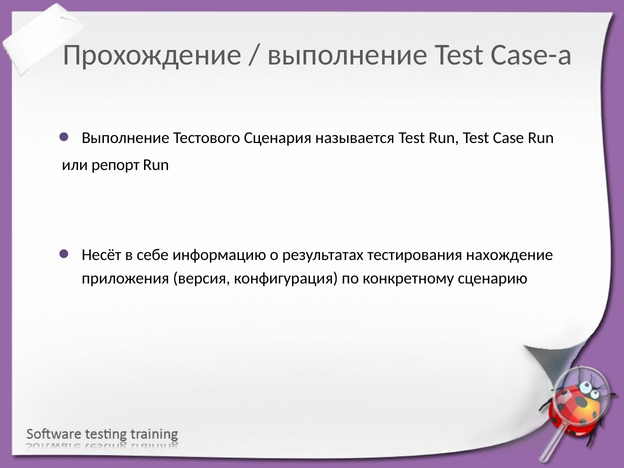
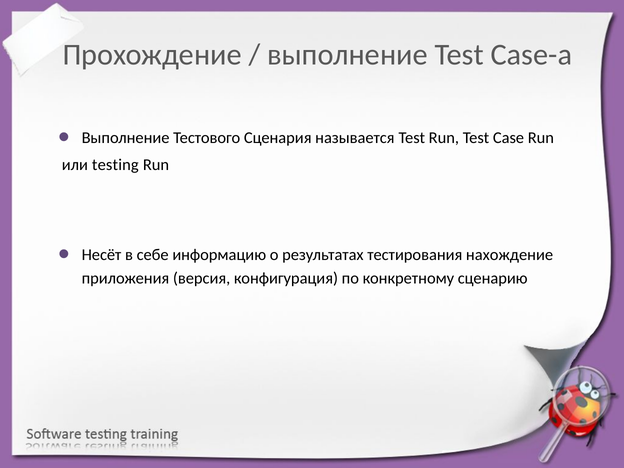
репорт: репорт -> testing (115, 165)
